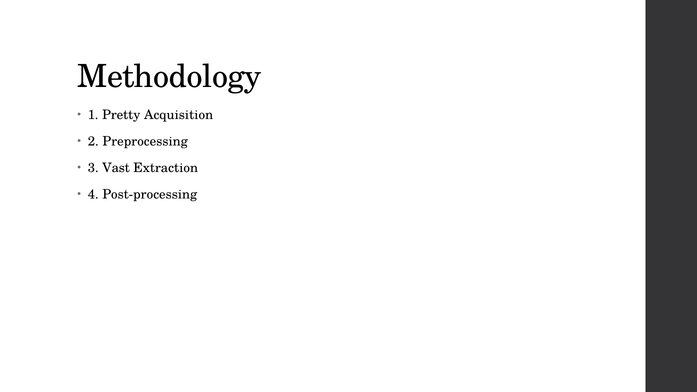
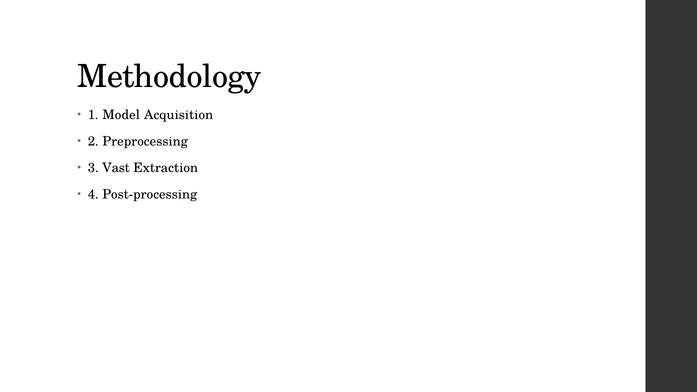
Pretty: Pretty -> Model (121, 115)
